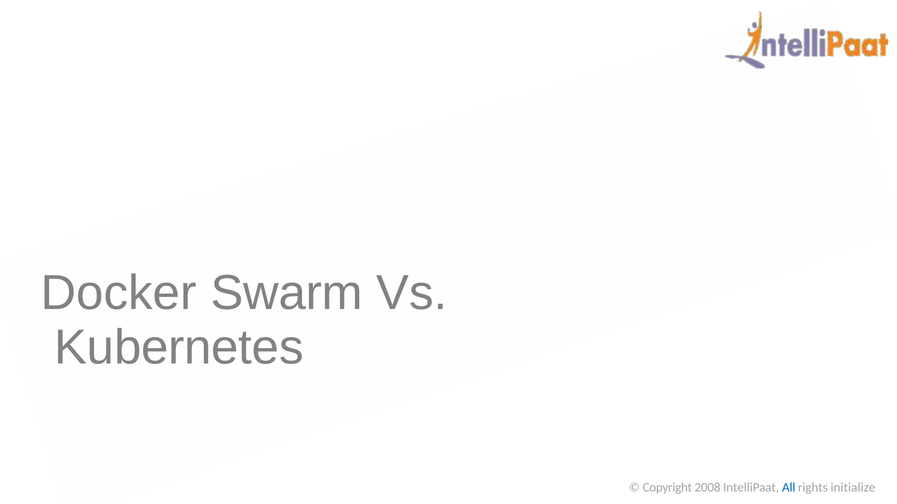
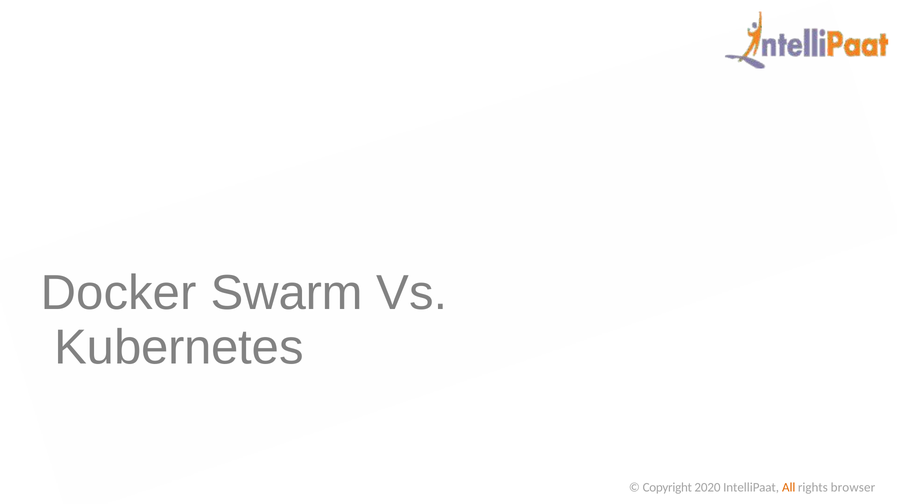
2008: 2008 -> 2020 (707, 488)
All colour: blue -> orange (789, 488)
initialize: initialize -> browser (853, 488)
